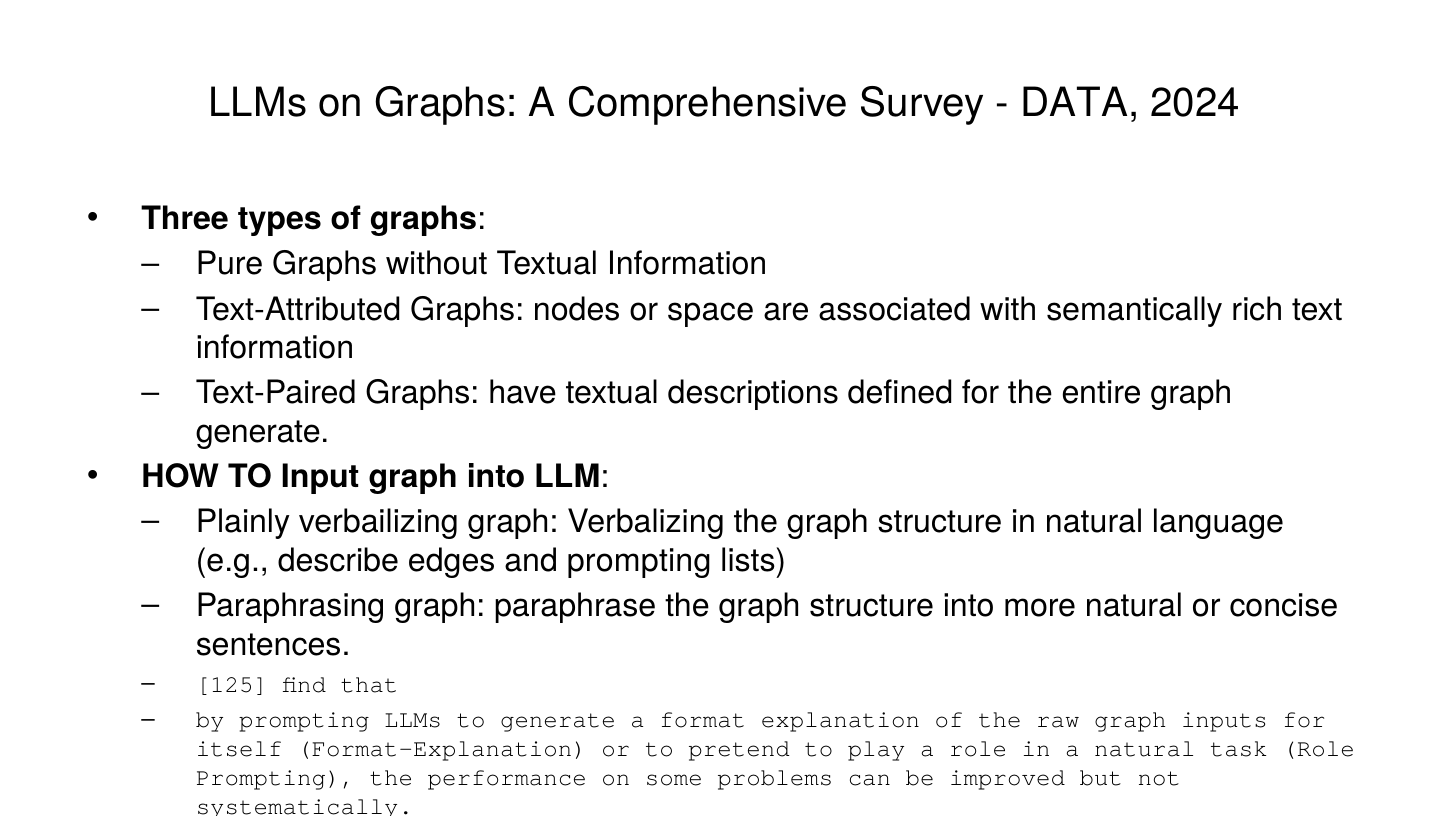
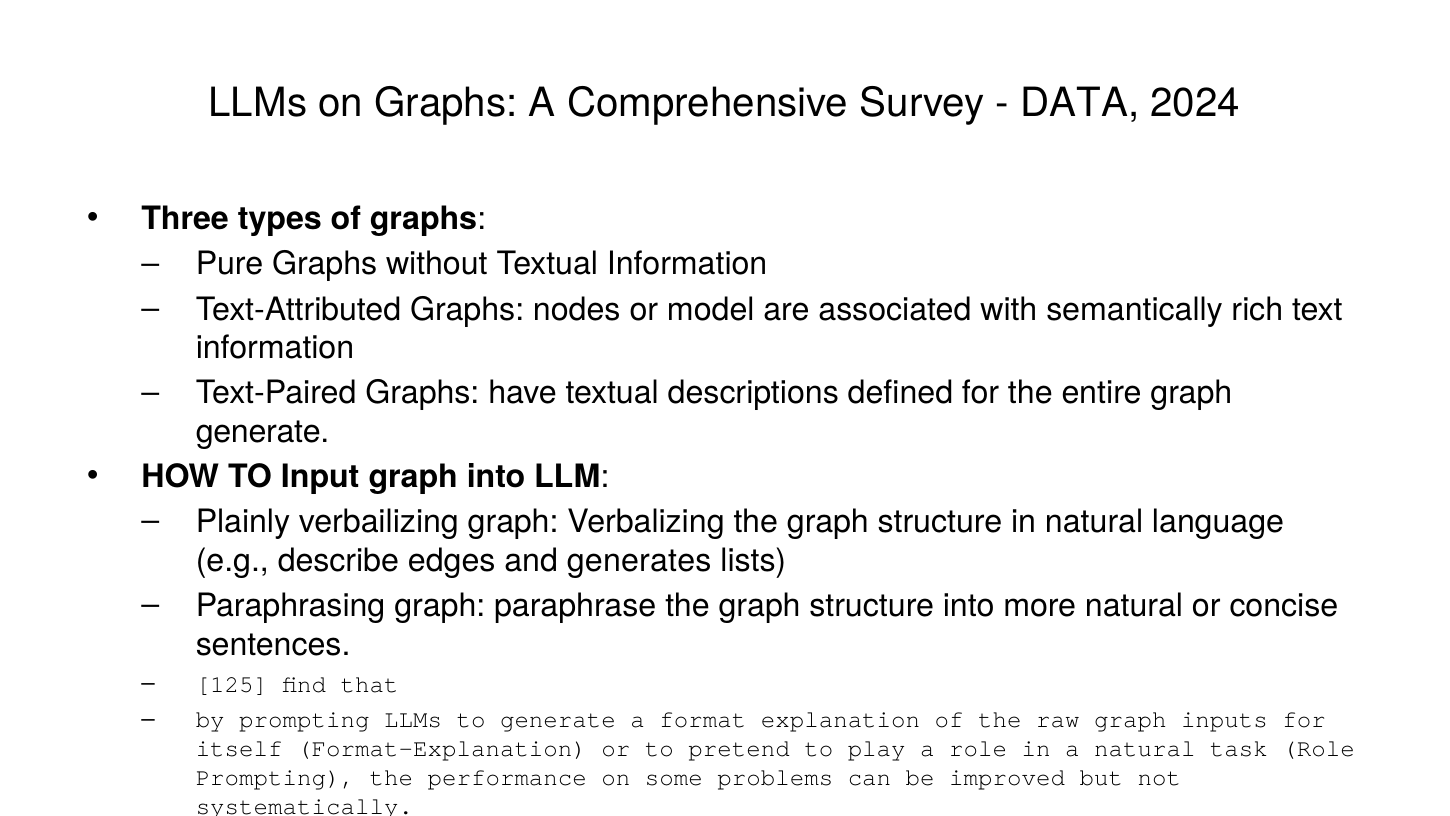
space: space -> model (711, 309)
and prompting: prompting -> generates (639, 561)
